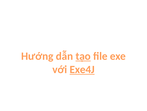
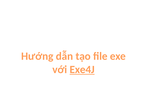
tạo underline: present -> none (83, 56)
